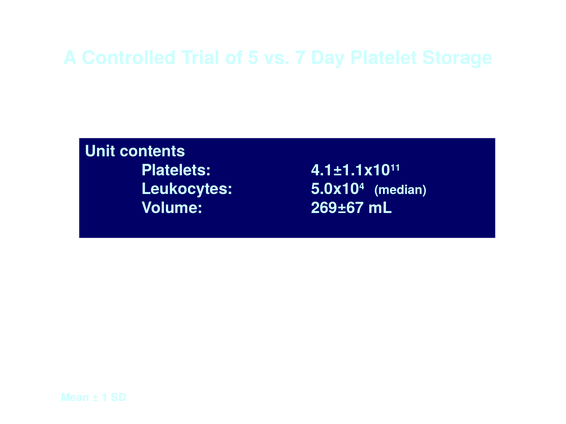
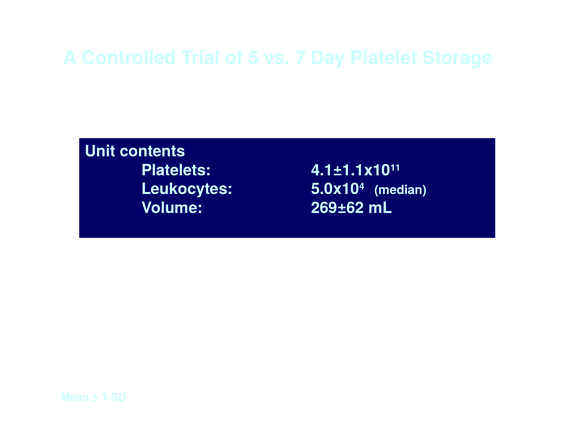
269±67: 269±67 -> 269±62 (338, 208)
